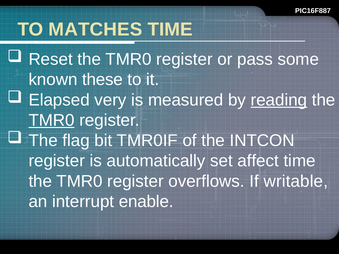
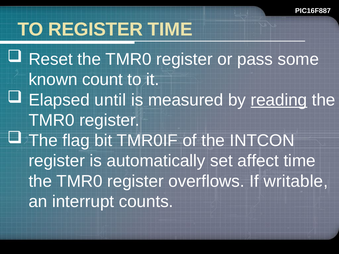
TO MATCHES: MATCHES -> REGISTER (96, 30)
these: these -> count (102, 80)
very: very -> until (110, 100)
TMR0 underline: present -> none (52, 120)
enable: enable -> counts (146, 202)
